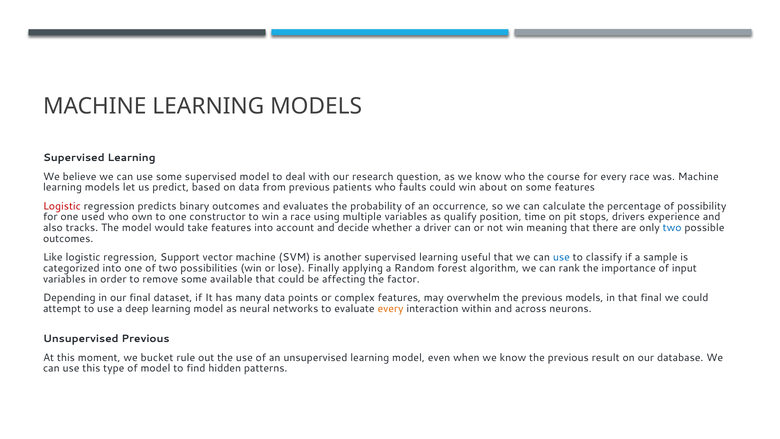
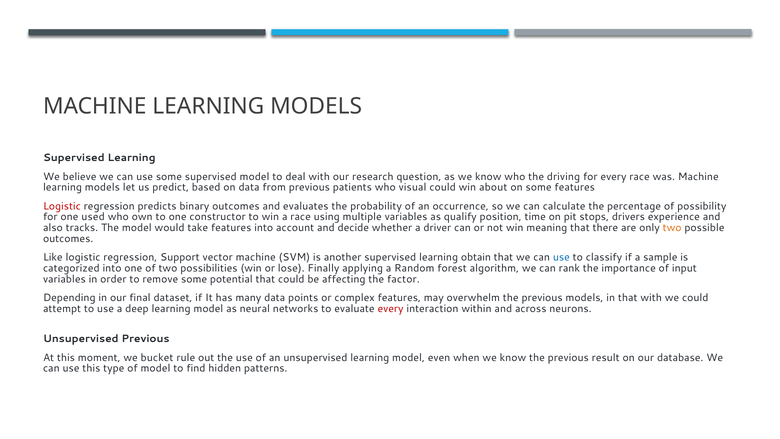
course: course -> driving (563, 177)
faults: faults -> visual (413, 187)
two colour: blue -> orange (672, 228)
useful: useful -> obtain (476, 257)
available: available -> potential (231, 279)
that final: final -> with (651, 298)
every colour: orange -> red (391, 308)
